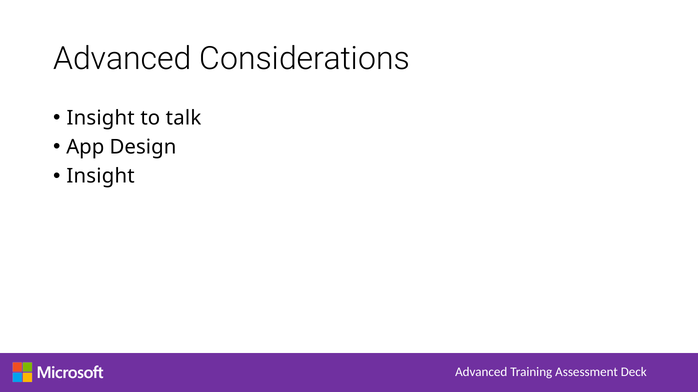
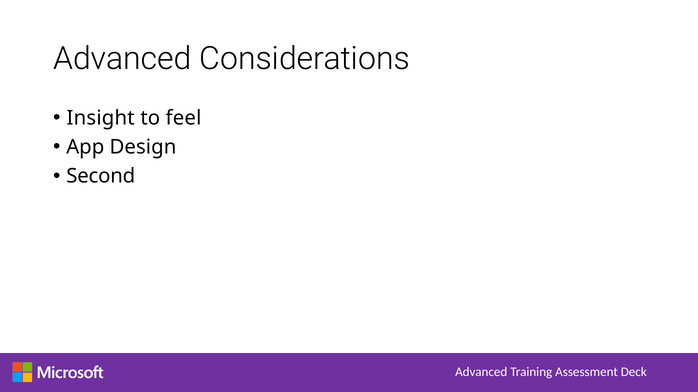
talk: talk -> feel (183, 118)
Insight: Insight -> Second (101, 177)
